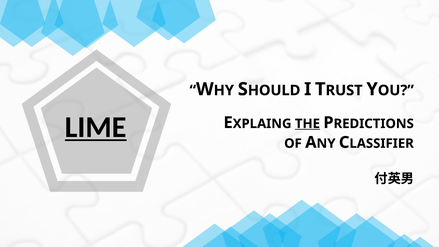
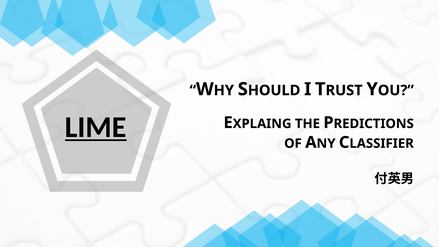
THE underline: present -> none (307, 124)
